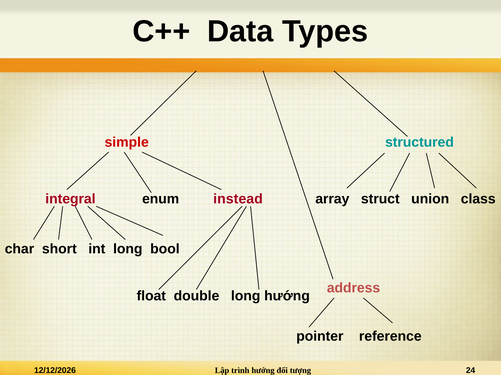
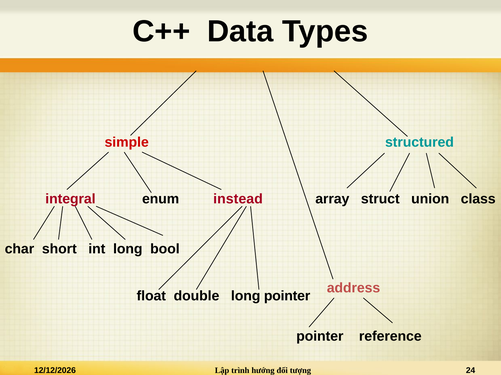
long hướng: hướng -> pointer (287, 296)
